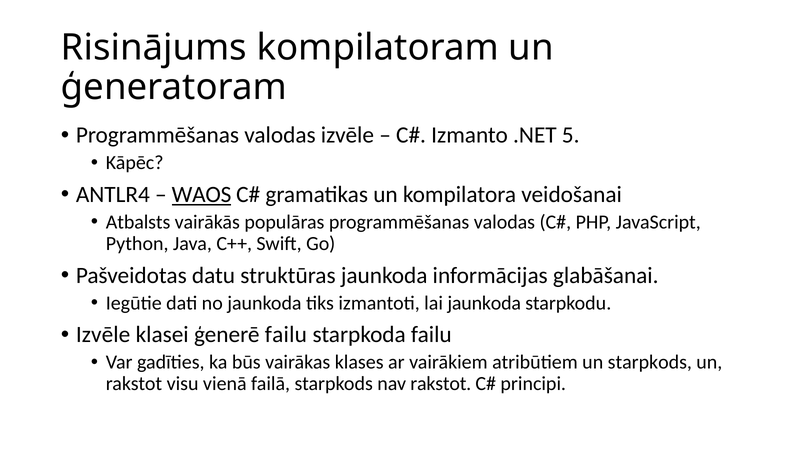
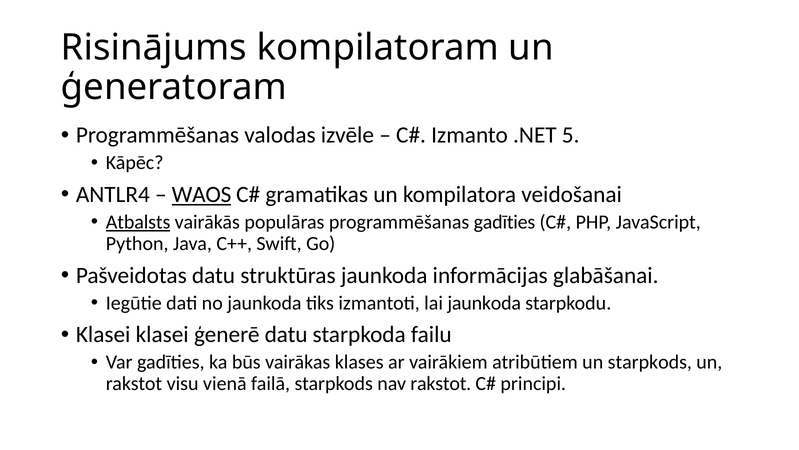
Atbalsts underline: none -> present (138, 222)
populāras programmēšanas valodas: valodas -> gadīties (504, 222)
Izvēle: Izvēle -> Klasei (103, 334)
ģenerē failu: failu -> datu (286, 334)
